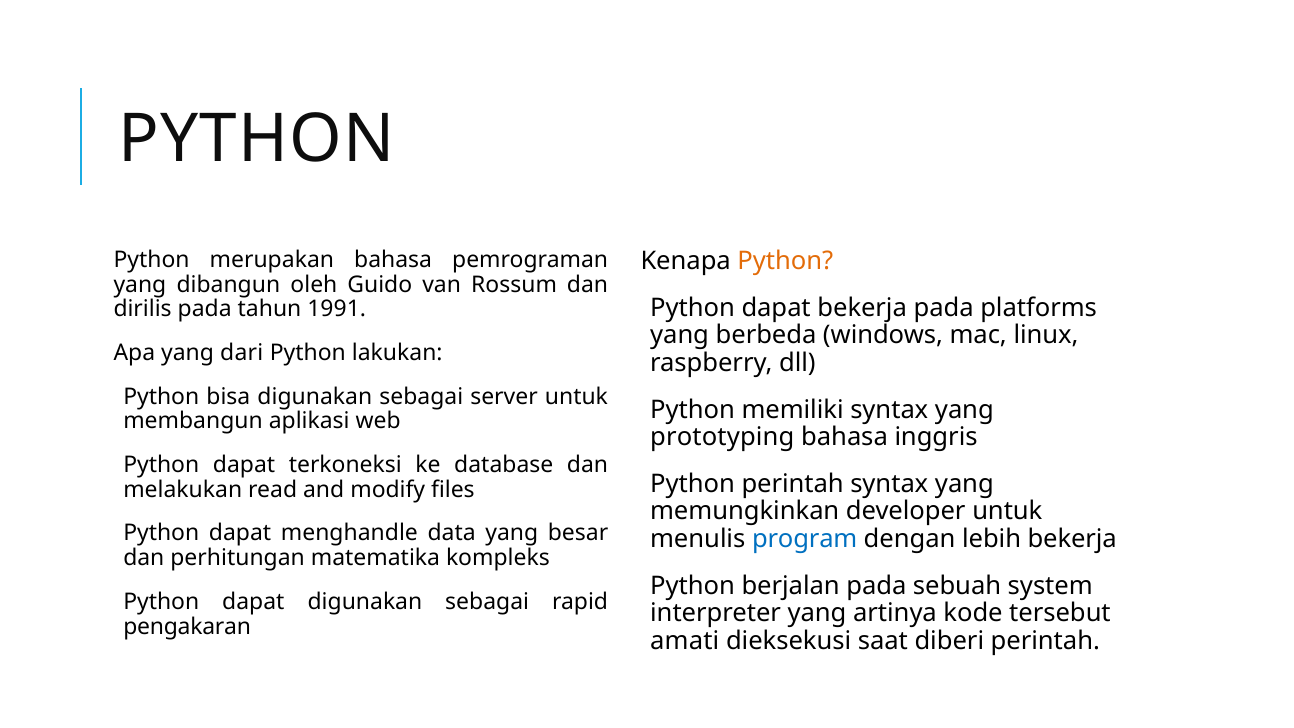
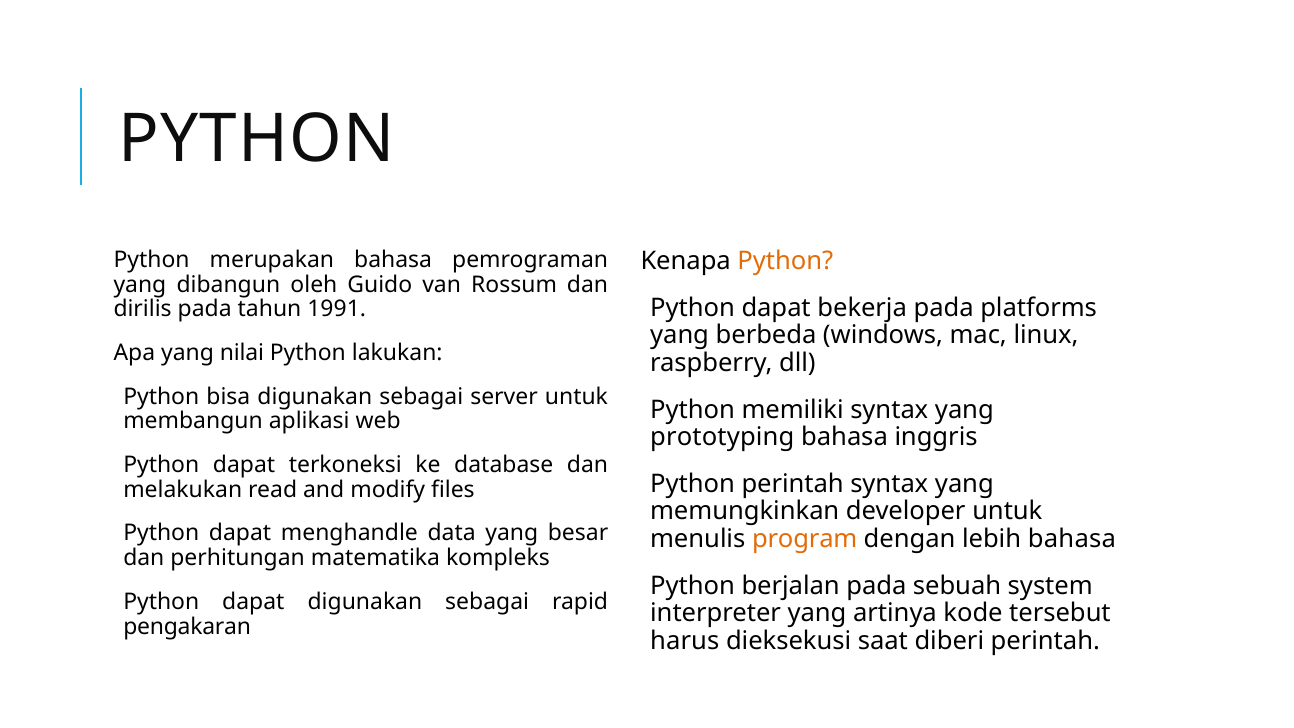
dari: dari -> nilai (242, 353)
program colour: blue -> orange (805, 539)
lebih bekerja: bekerja -> bahasa (1072, 539)
amati: amati -> harus (685, 641)
